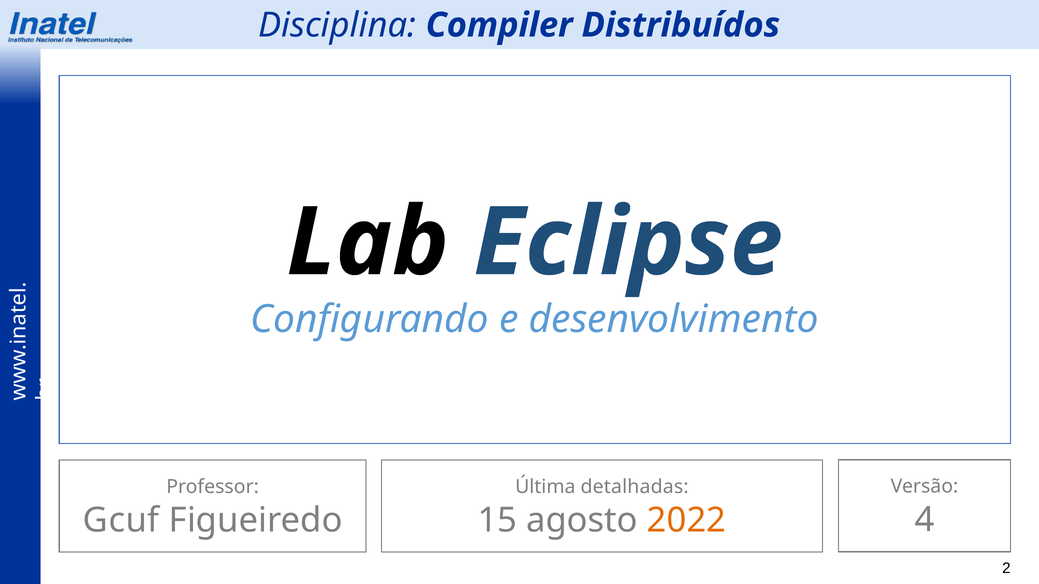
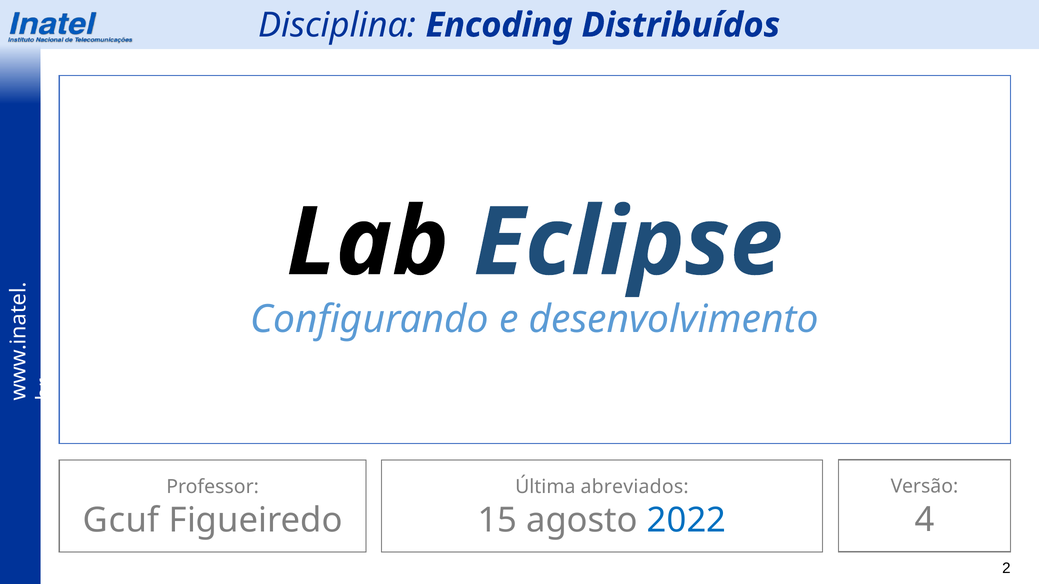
Compiler: Compiler -> Encoding (499, 25)
detalhadas: detalhadas -> abreviados (635, 487)
2022 colour: orange -> blue (687, 521)
